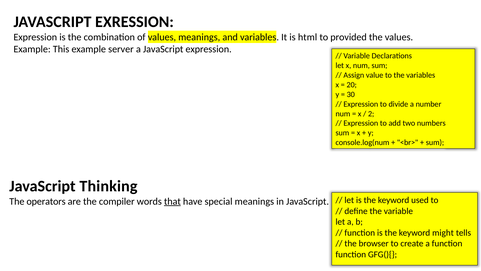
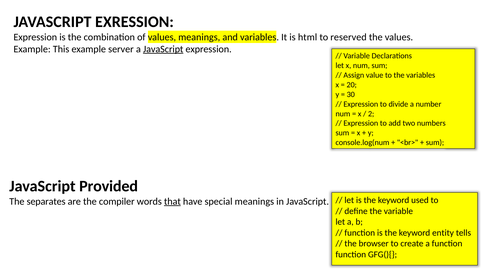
provided: provided -> reserved (349, 37)
JavaScript underline: none -> present (163, 49)
Thinking: Thinking -> Provided (109, 186)
operators: operators -> separates (46, 201)
might: might -> entity (443, 232)
